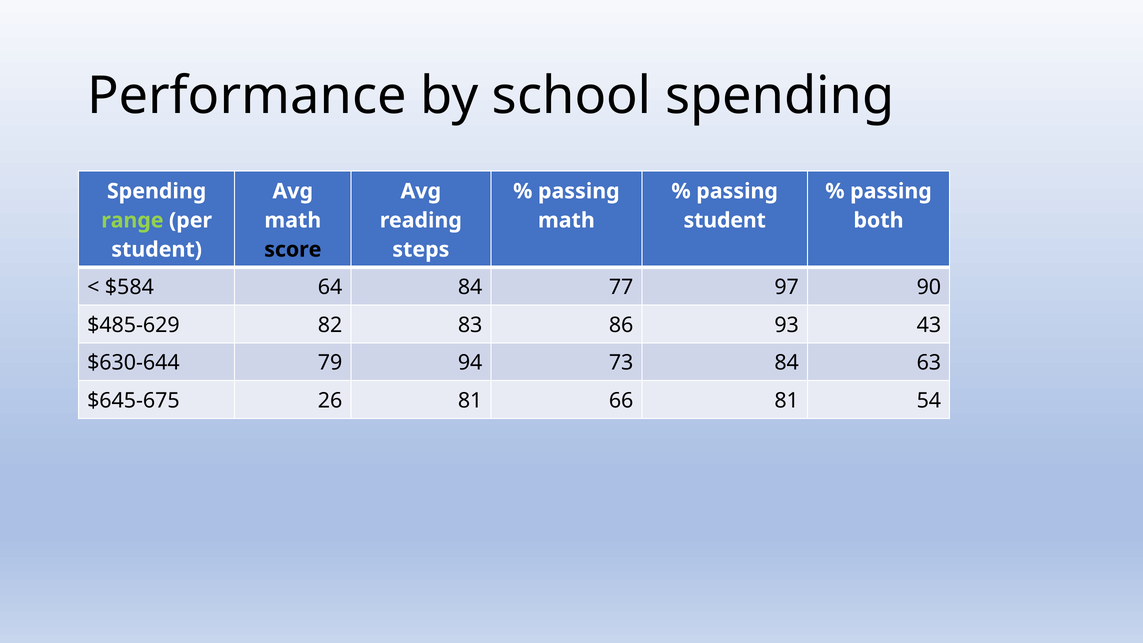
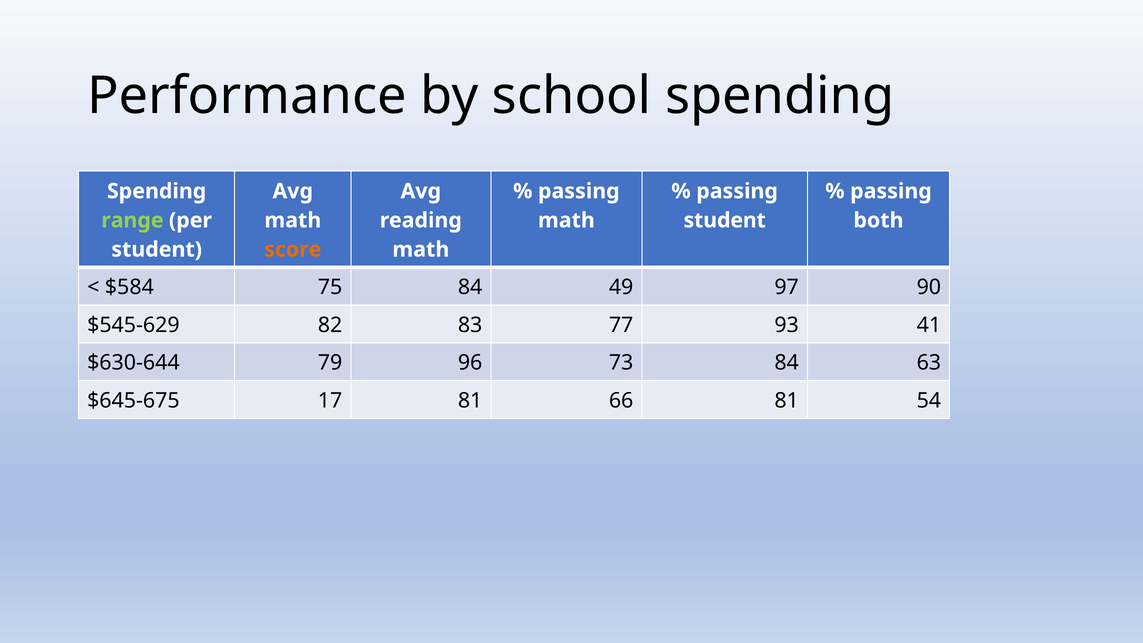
score colour: black -> orange (293, 250)
steps: steps -> math (421, 250)
64: 64 -> 75 (330, 287)
77: 77 -> 49 (621, 287)
$485-629: $485-629 -> $545-629 (133, 325)
86: 86 -> 77 (621, 325)
43: 43 -> 41 (929, 325)
94: 94 -> 96 (470, 363)
26: 26 -> 17 (330, 401)
